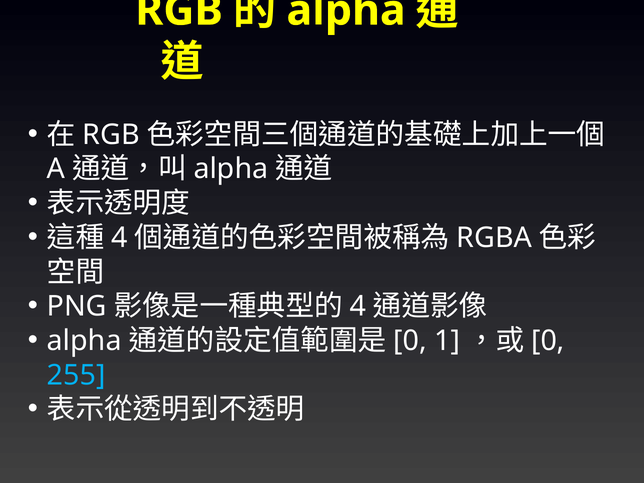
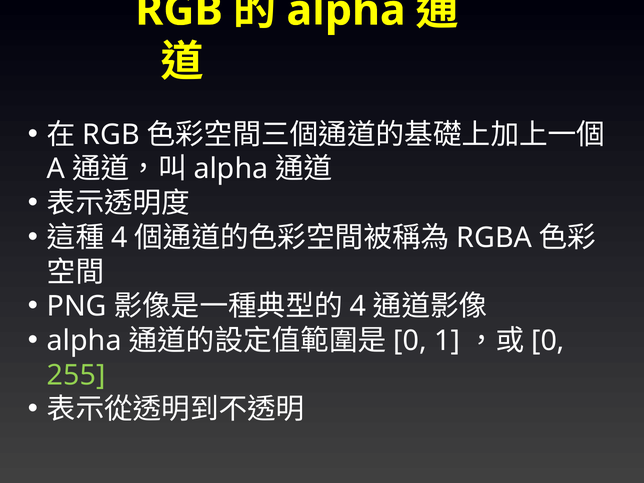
255 colour: light blue -> light green (76, 375)
